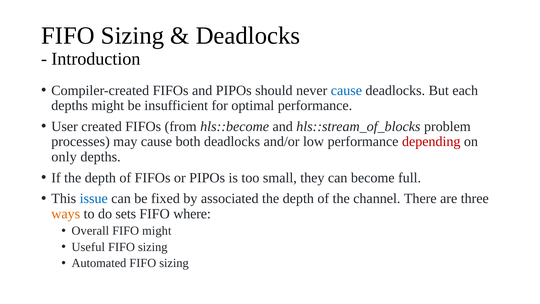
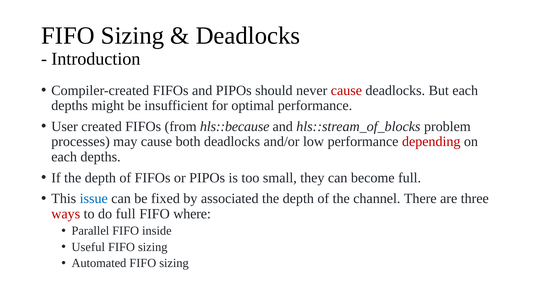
cause colour: blue -> red (346, 90)
hls::become: hls::become -> hls::because (235, 126)
only: only -> each (64, 157)
ways colour: orange -> red (66, 214)
do sets: sets -> full (126, 214)
Overall: Overall -> Parallel (90, 231)
FIFO might: might -> inside (157, 231)
